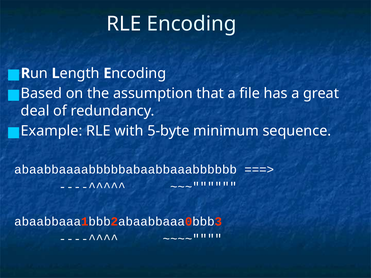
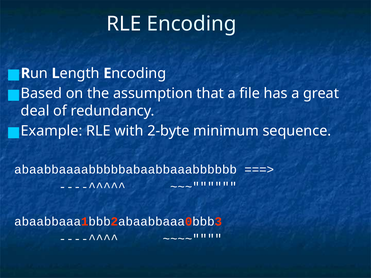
5‑byte: 5‑byte -> 2‑byte (168, 131)
